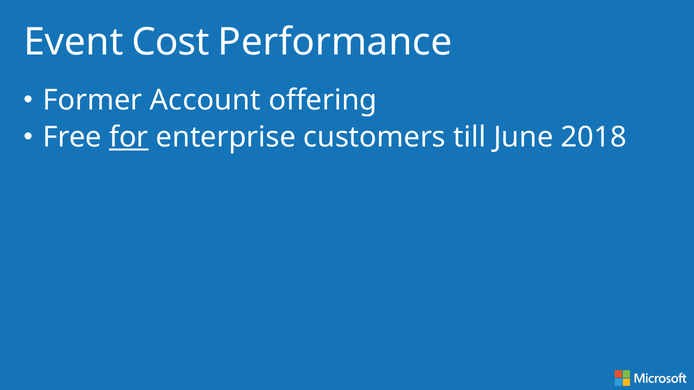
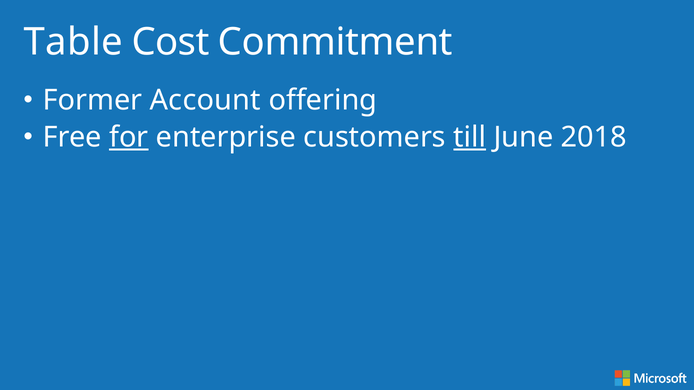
Event: Event -> Table (73, 42)
Performance: Performance -> Commitment (335, 42)
till underline: none -> present (470, 137)
